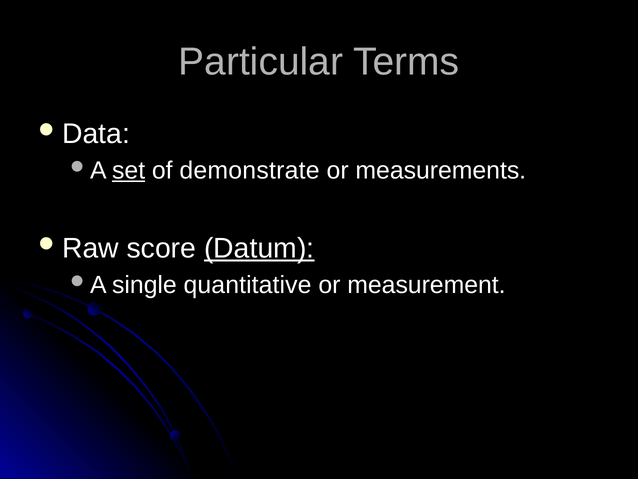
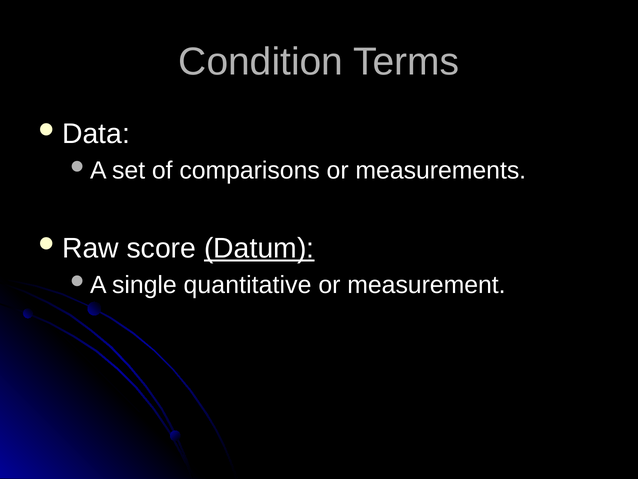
Particular: Particular -> Condition (261, 62)
set underline: present -> none (129, 170)
demonstrate: demonstrate -> comparisons (250, 170)
